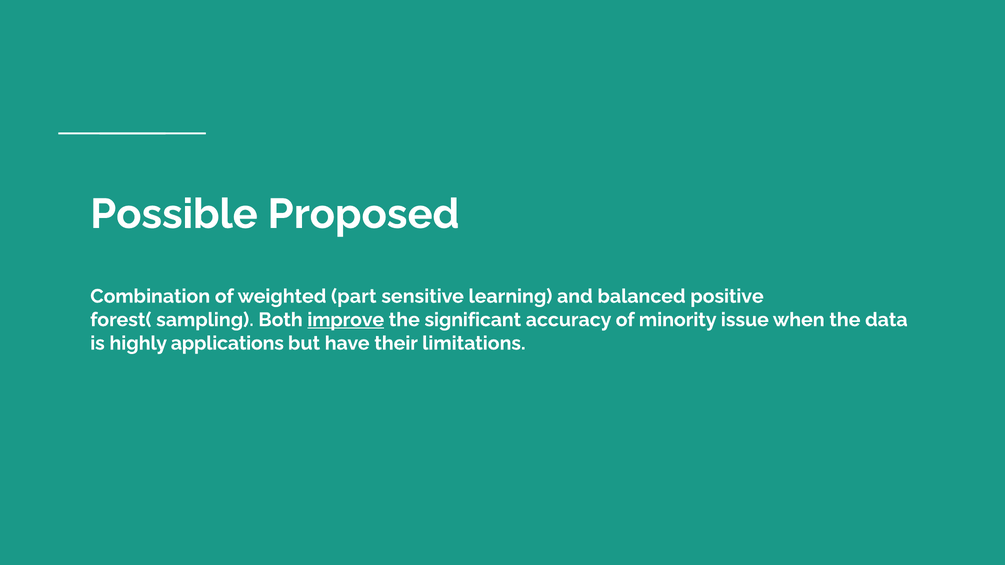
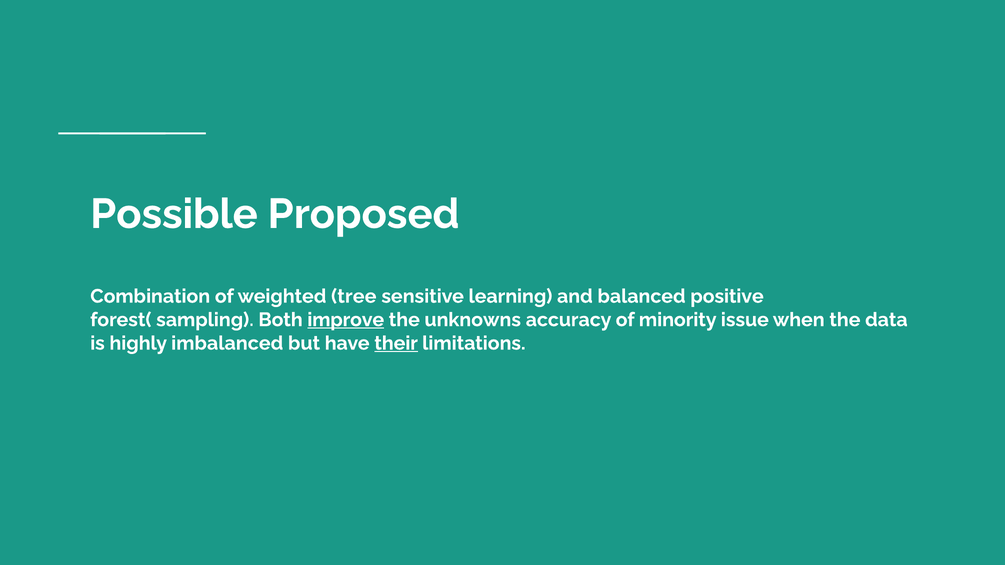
part: part -> tree (354, 296)
significant: significant -> unknowns (473, 320)
applications: applications -> imbalanced (227, 343)
their underline: none -> present (396, 343)
